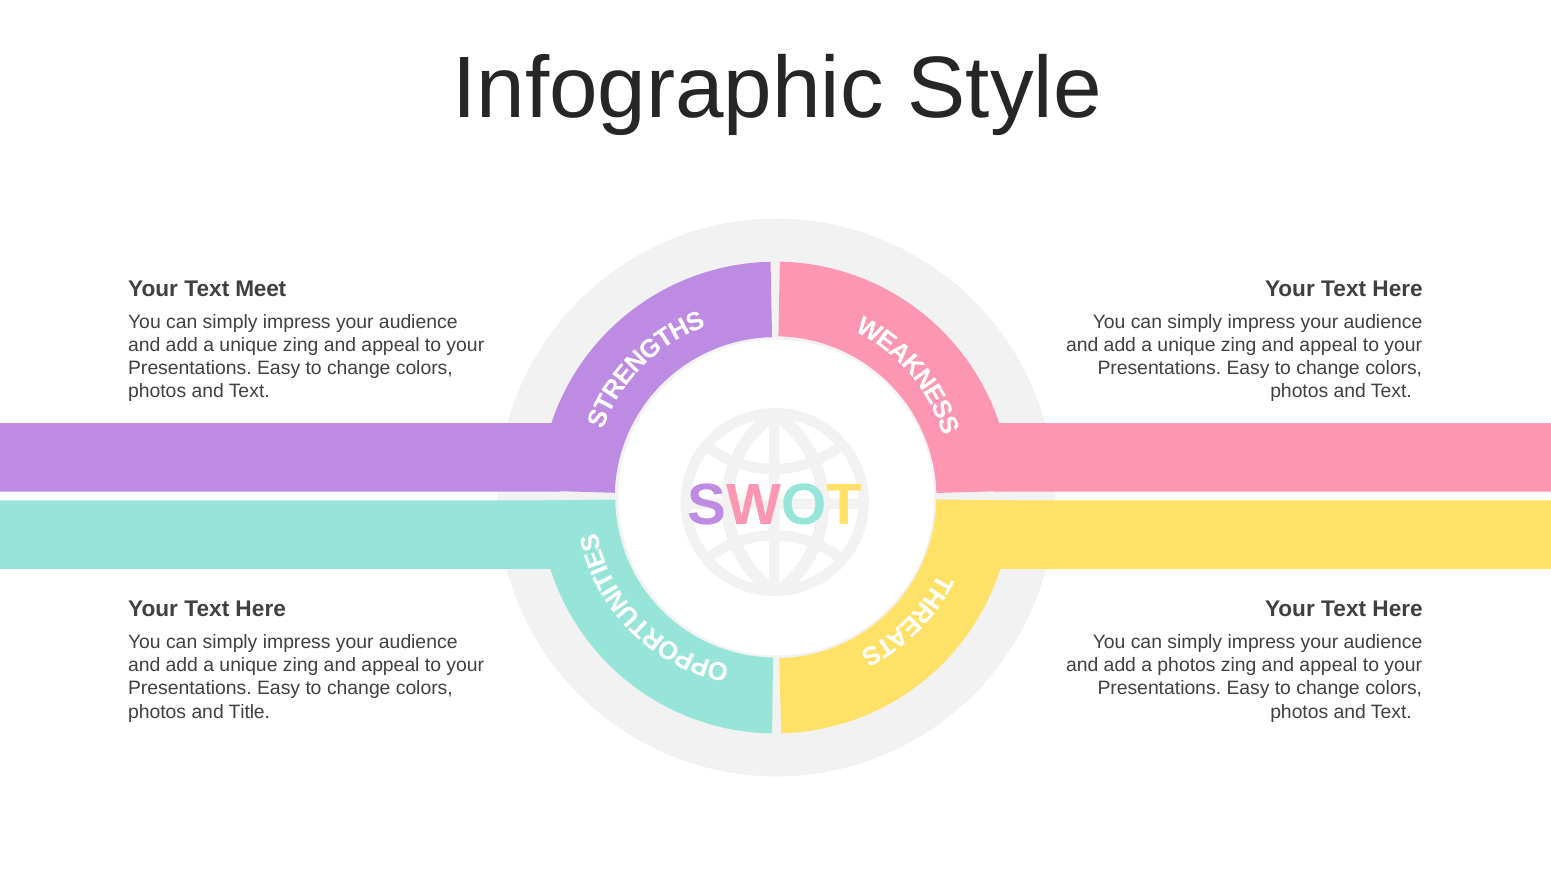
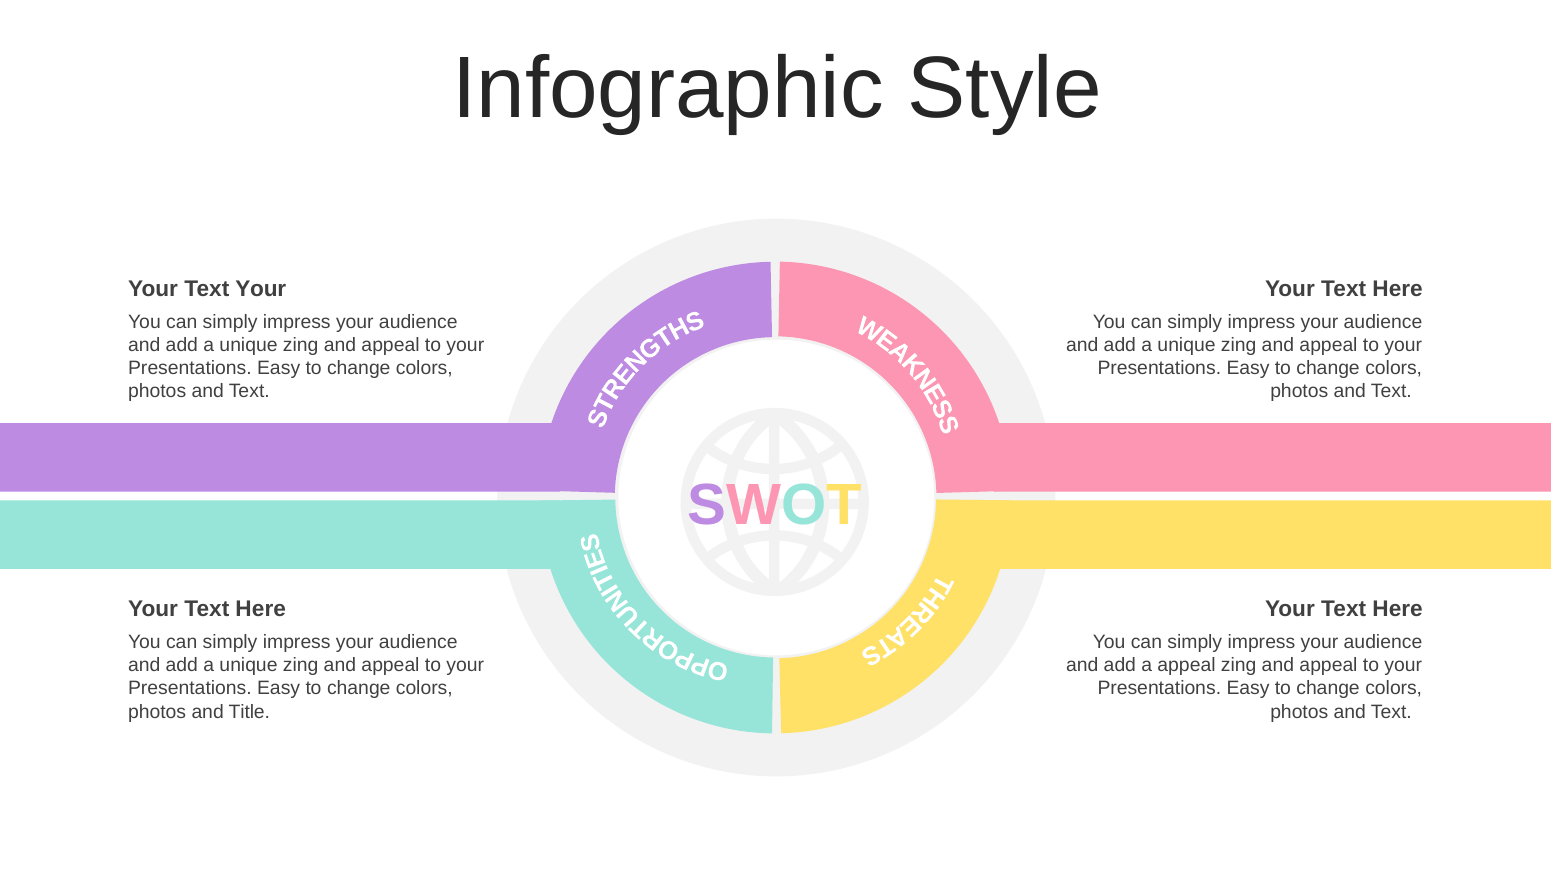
Your Text Meet: Meet -> Your (261, 289)
a photos: photos -> appeal (1187, 665)
